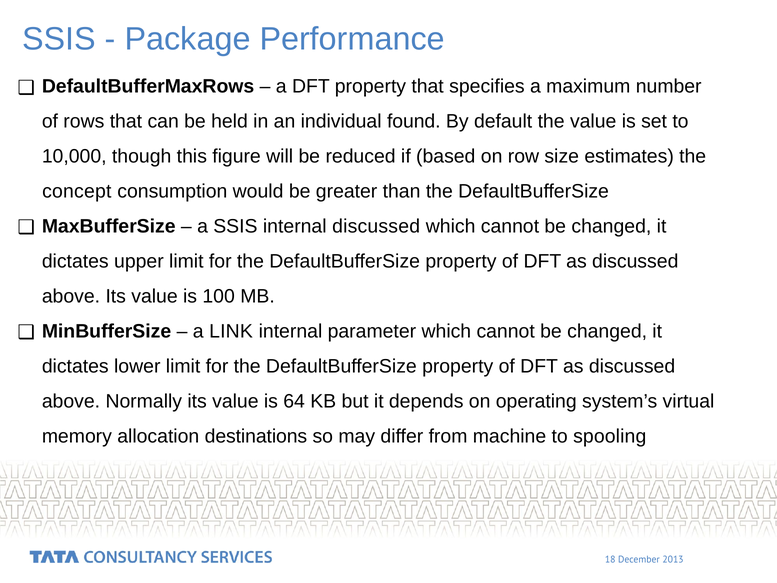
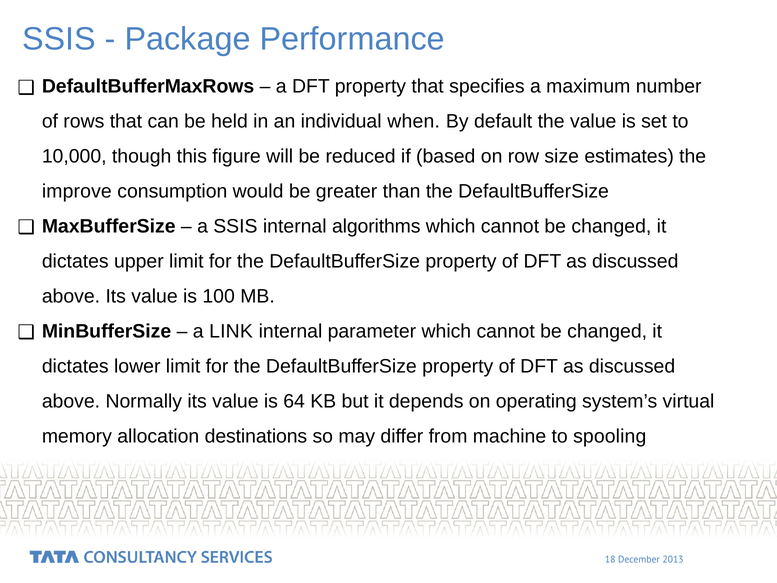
found: found -> when (414, 121)
concept: concept -> improve (77, 191)
internal discussed: discussed -> algorithms (376, 226)
